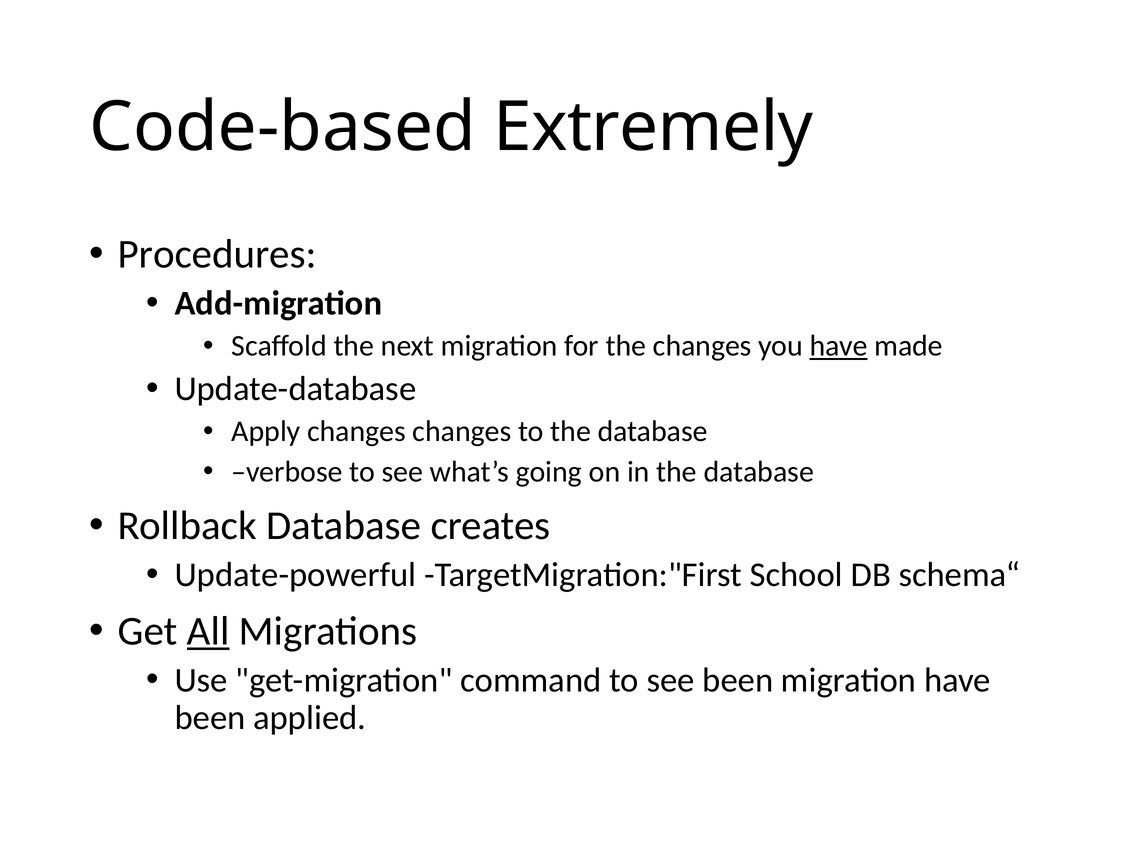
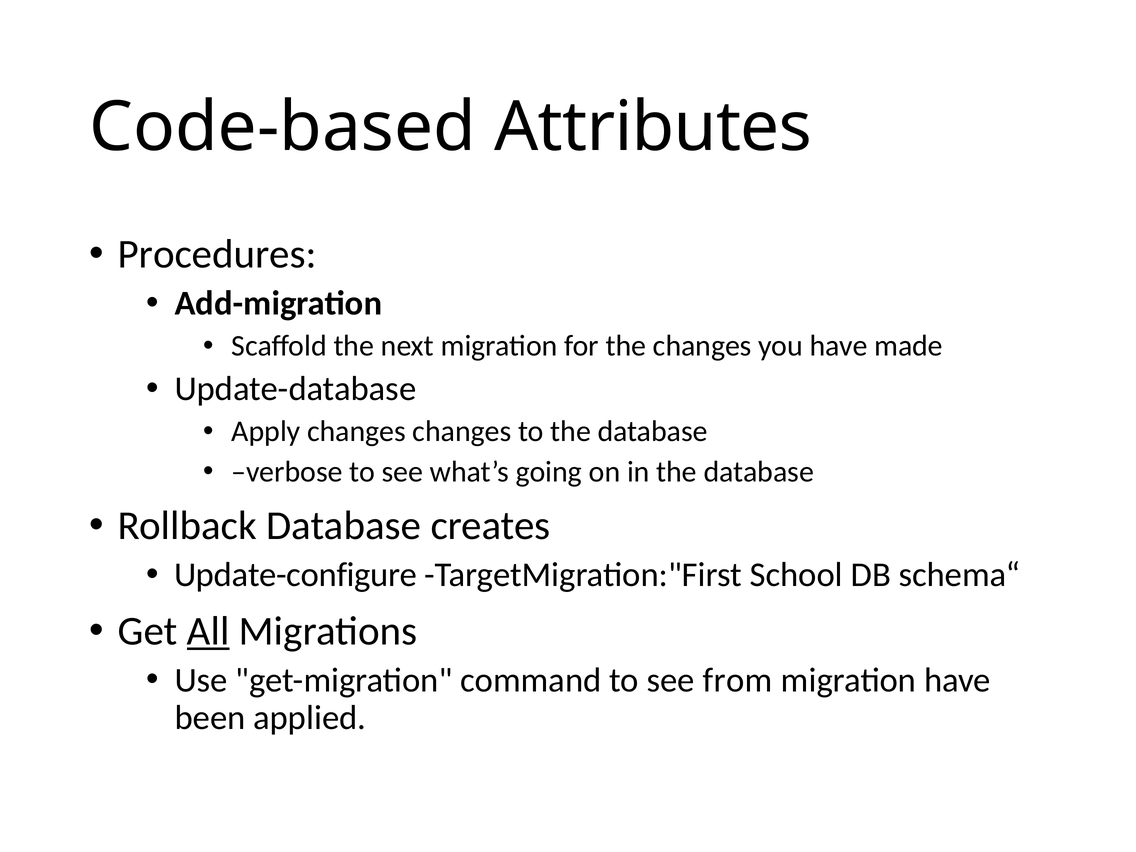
Extremely: Extremely -> Attributes (653, 127)
have underline: present -> none (839, 346)
Update-powerful: Update-powerful -> Update-configure (296, 575)
see been: been -> from (738, 680)
